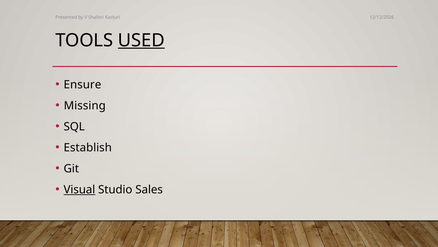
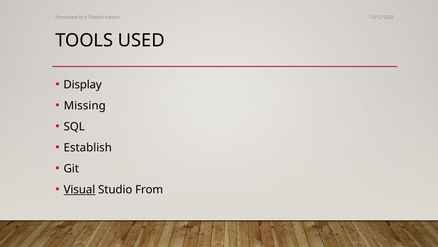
USED underline: present -> none (141, 40)
Ensure: Ensure -> Display (83, 84)
Sales: Sales -> From (149, 189)
